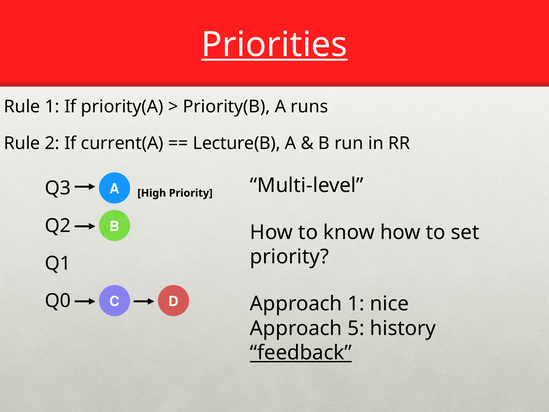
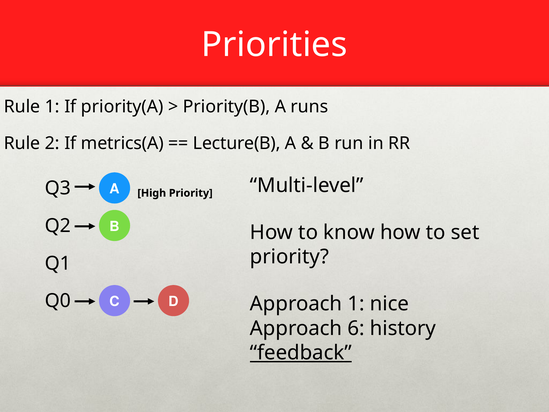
Priorities underline: present -> none (274, 45)
current(A: current(A -> metrics(A (122, 143)
5: 5 -> 6 (356, 328)
